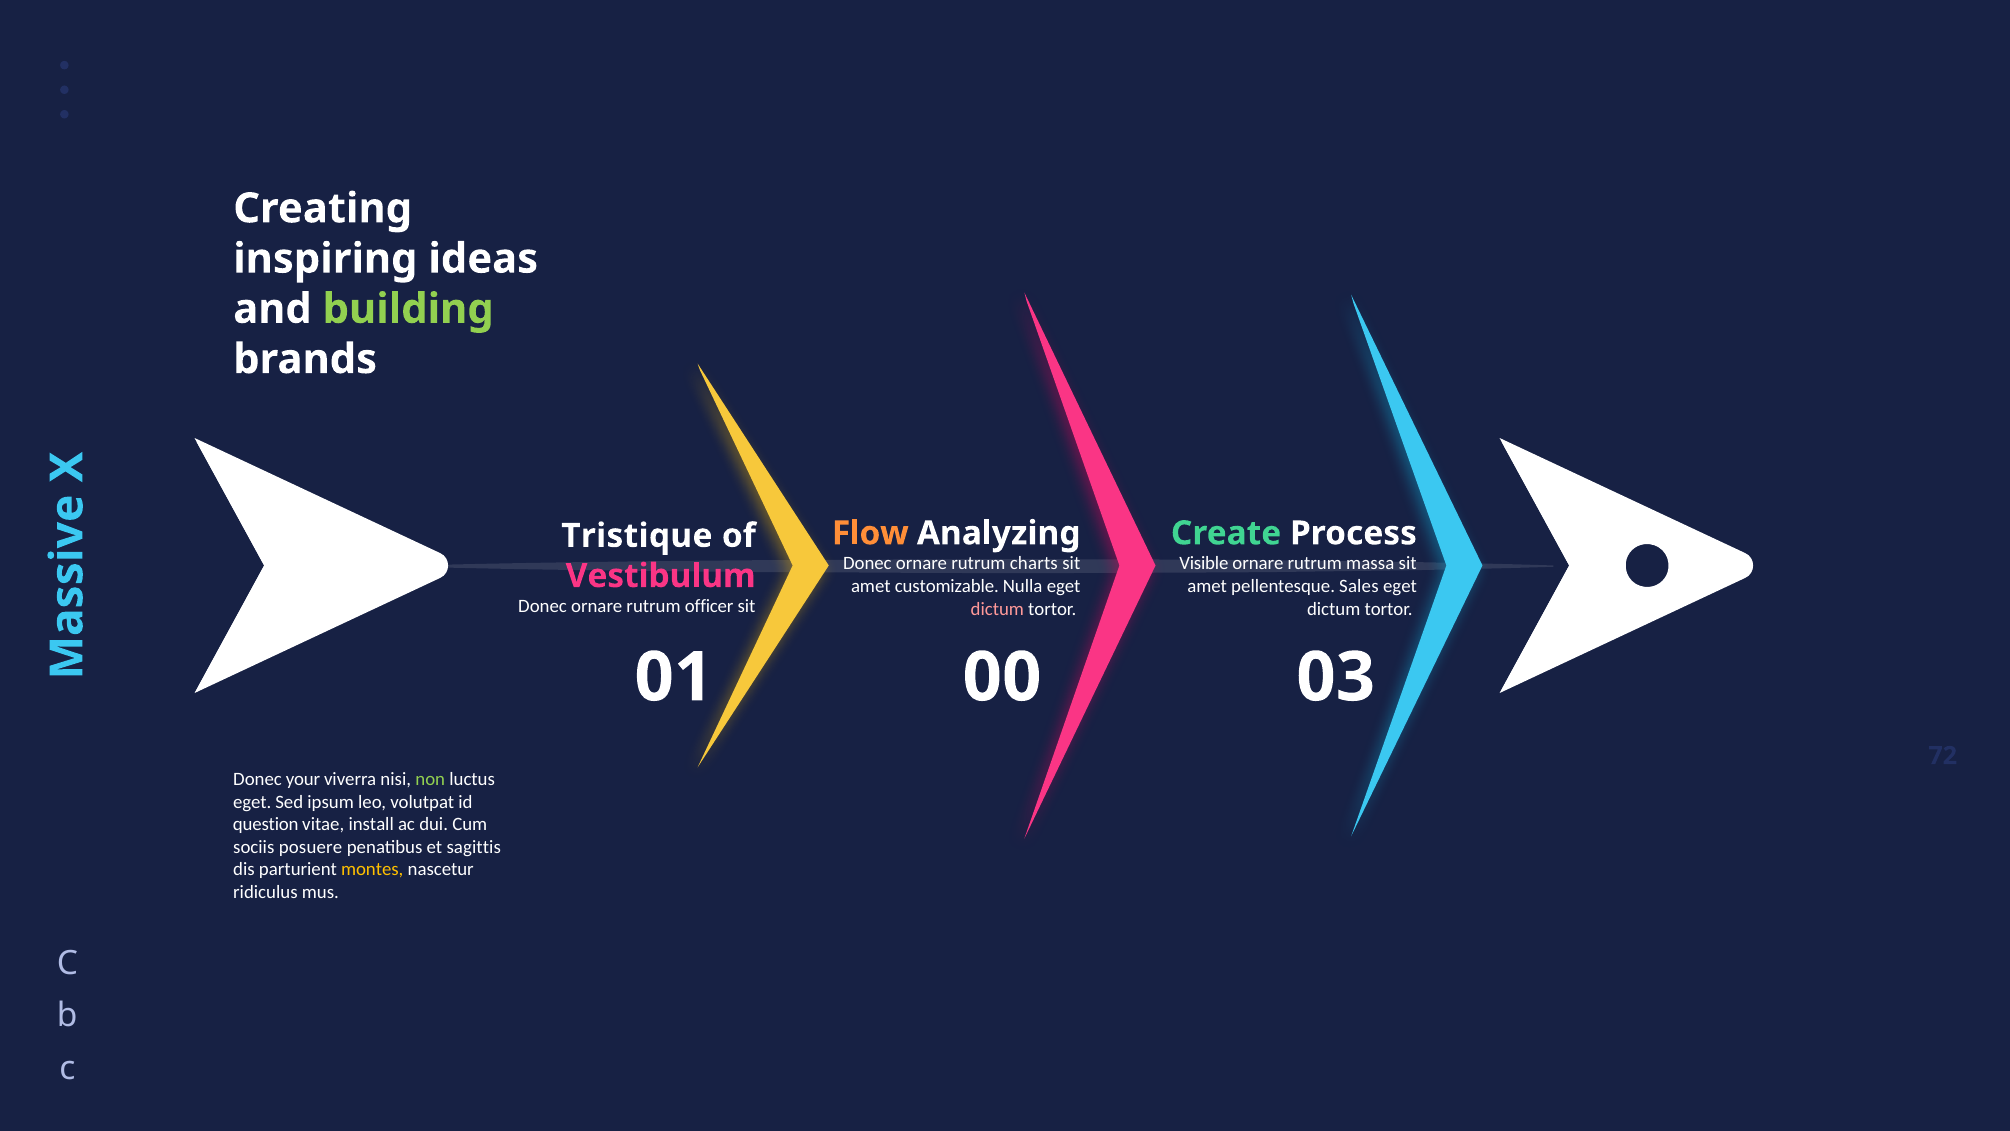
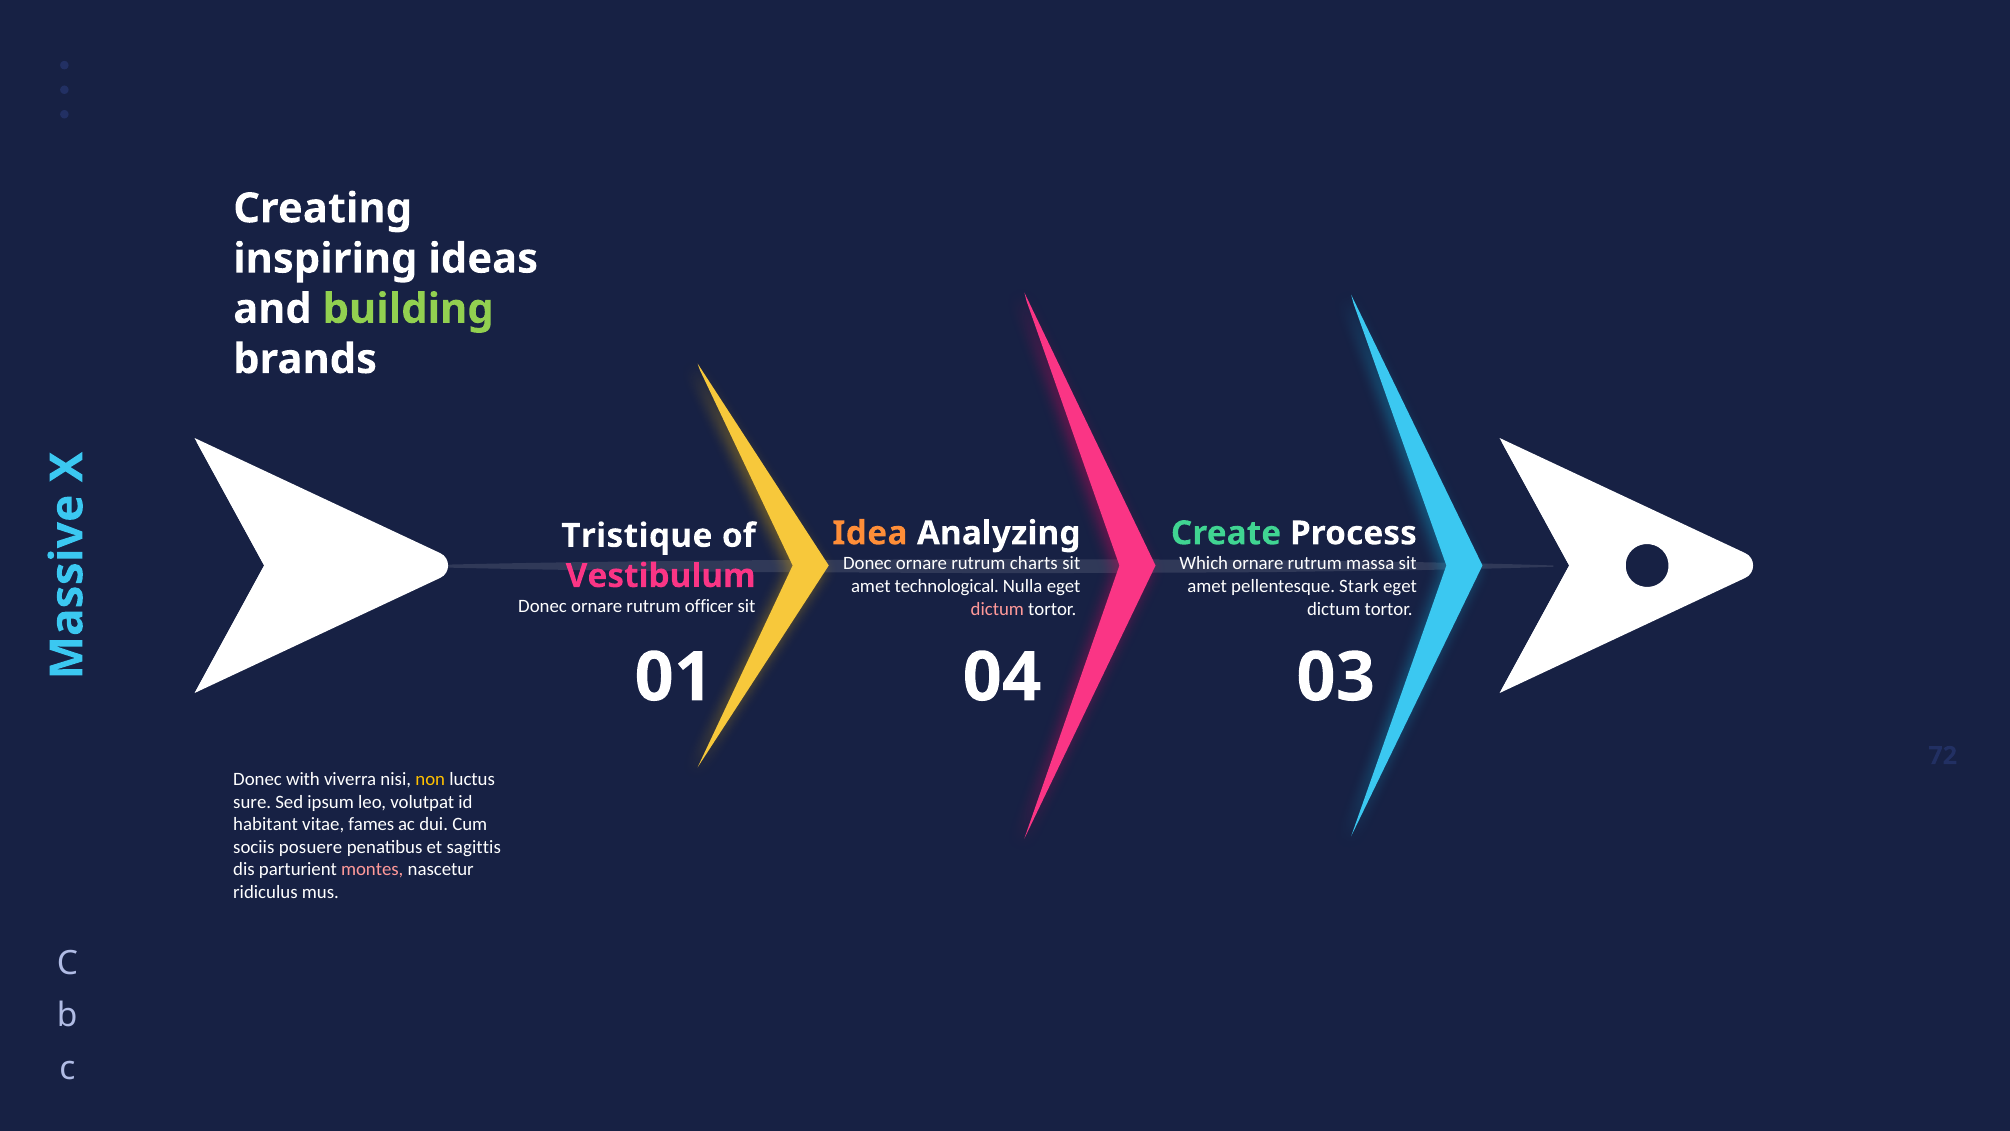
Flow: Flow -> Idea (870, 533)
Visible: Visible -> Which (1204, 563)
customizable: customizable -> technological (947, 586)
Sales: Sales -> Stark (1359, 586)
00: 00 -> 04 (1002, 677)
your: your -> with (303, 779)
non colour: light green -> yellow (430, 779)
eget: eget -> sure (252, 801)
question: question -> habitant (266, 824)
install: install -> fames (371, 824)
montes colour: yellow -> pink (372, 869)
